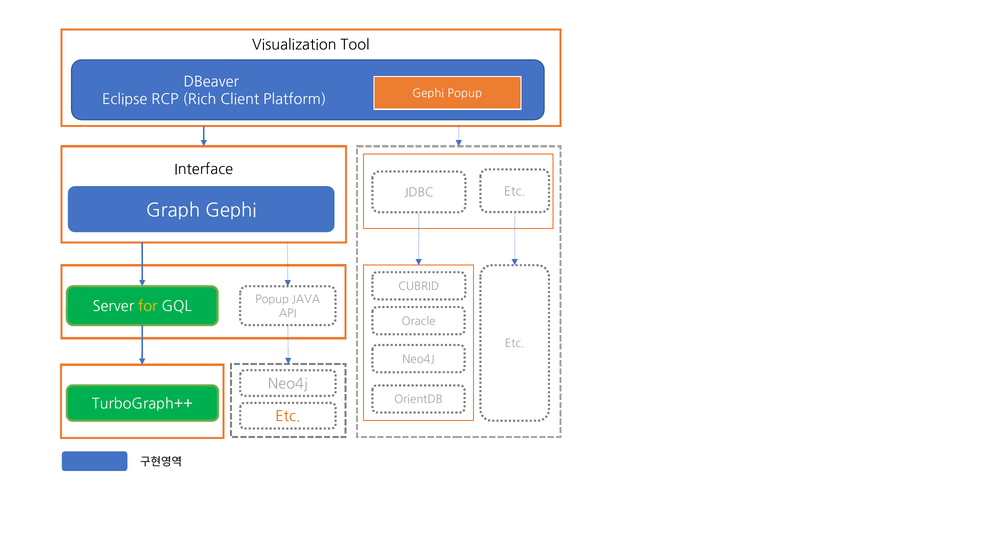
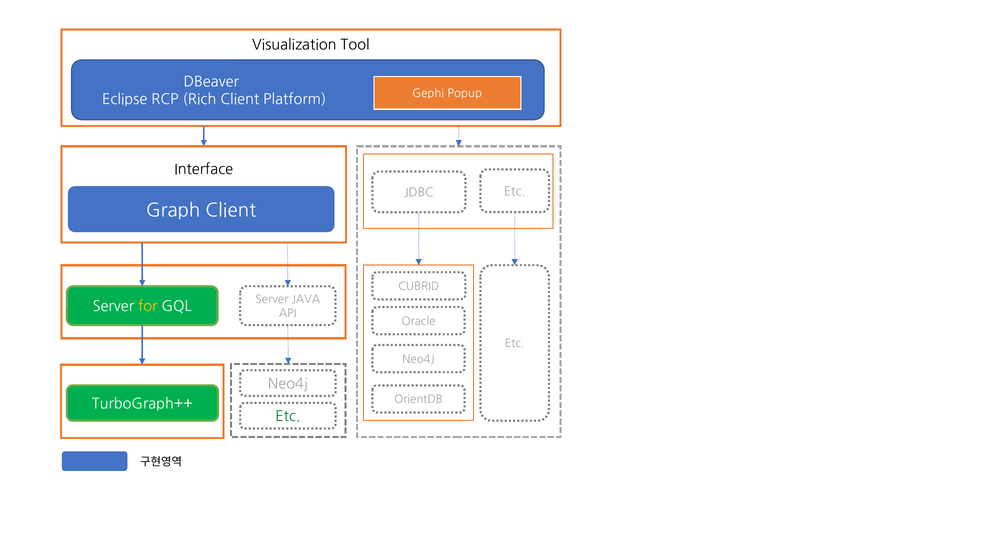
Graph Gephi: Gephi -> Client (231, 210)
Popup: Popup -> Server (272, 299)
Etc colour: orange -> green (288, 416)
